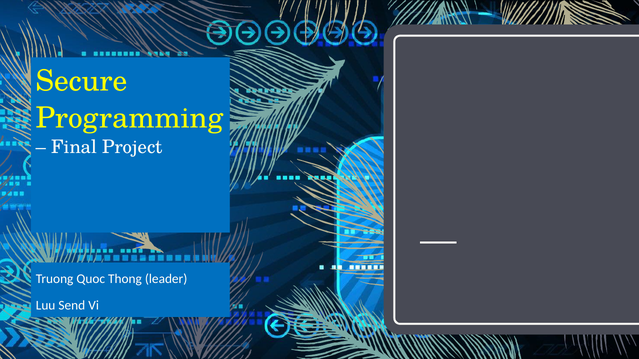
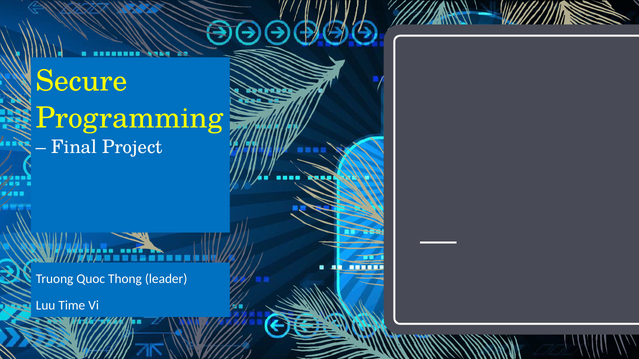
Send: Send -> Time (72, 306)
